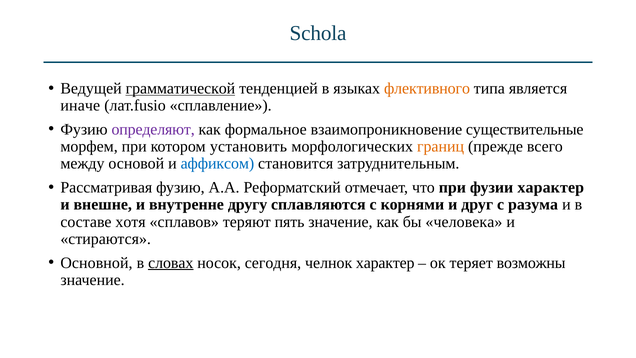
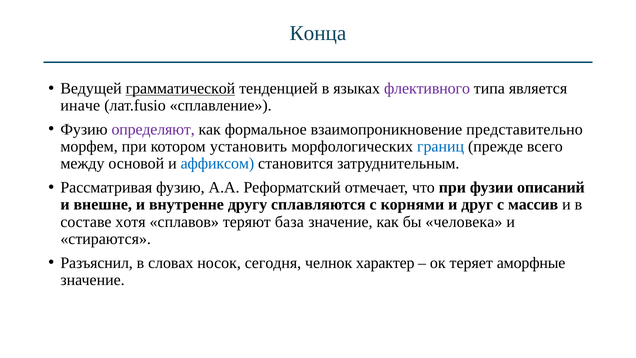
Schola: Schola -> Конца (318, 33)
флективного colour: orange -> purple (427, 88)
существительные: существительные -> представительно (525, 129)
границ colour: orange -> blue (441, 146)
фузии характер: характер -> описаний (551, 187)
разума: разума -> массив (533, 205)
пять: пять -> база (289, 222)
Основной: Основной -> Разъяснил (97, 263)
словах underline: present -> none (171, 263)
возможны: возможны -> аморфные (531, 263)
